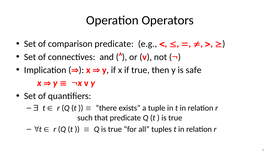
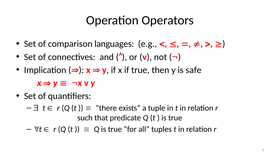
comparison predicate: predicate -> languages (114, 44)
